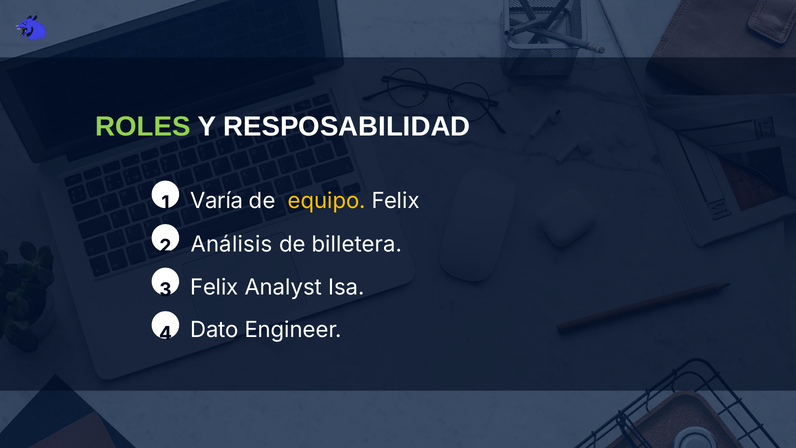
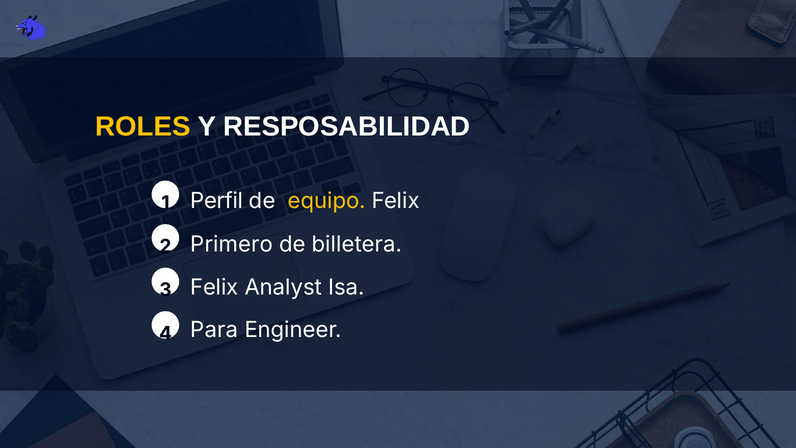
ROLES colour: light green -> yellow (143, 126)
Varía: Varía -> Perfil (217, 201)
Análisis: Análisis -> Primero (232, 245)
Dato: Dato -> Para (214, 330)
